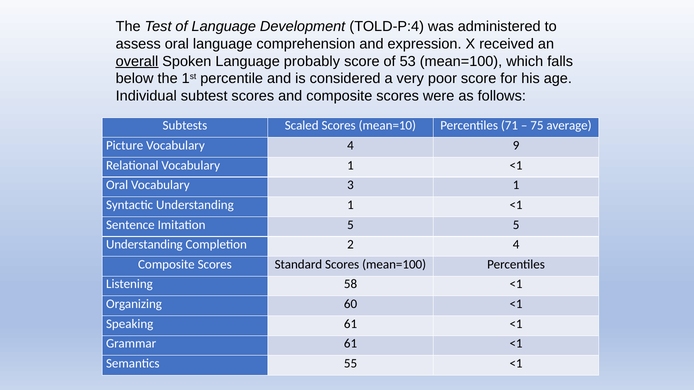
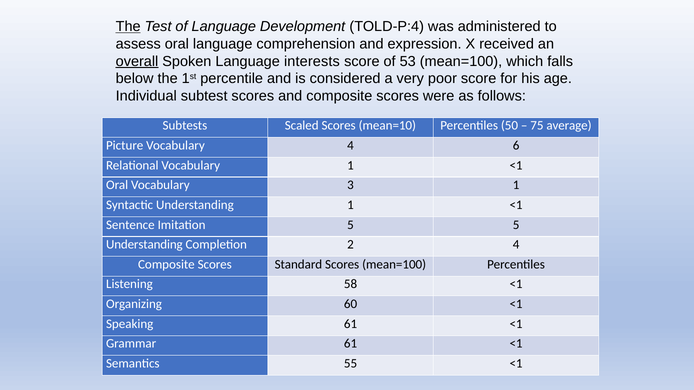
The underline: none -> present (128, 27)
probably: probably -> interests (312, 61)
71: 71 -> 50 (509, 126)
9: 9 -> 6 (516, 146)
